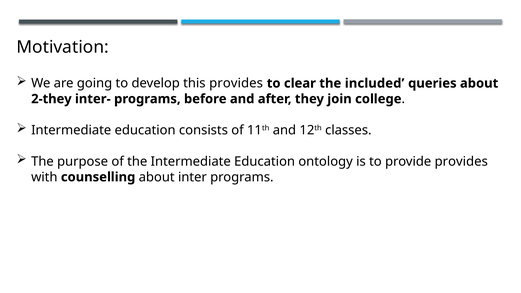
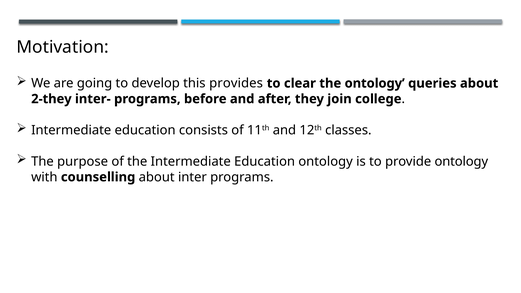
the included: included -> ontology (375, 83)
provide provides: provides -> ontology (461, 161)
